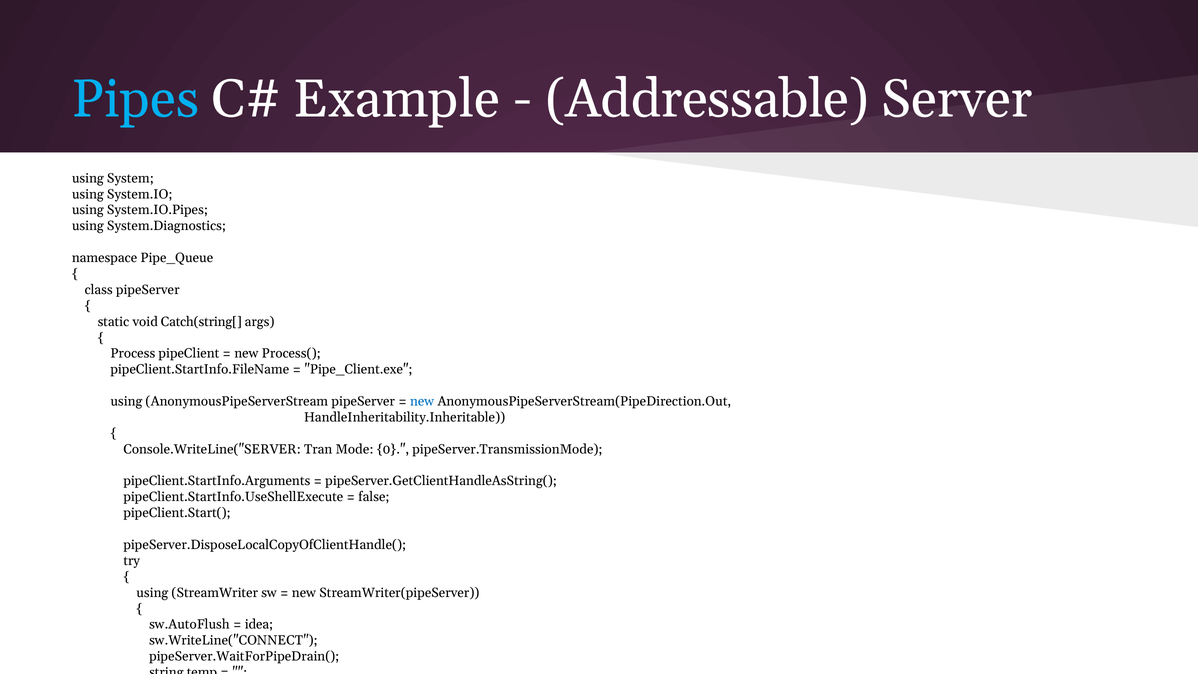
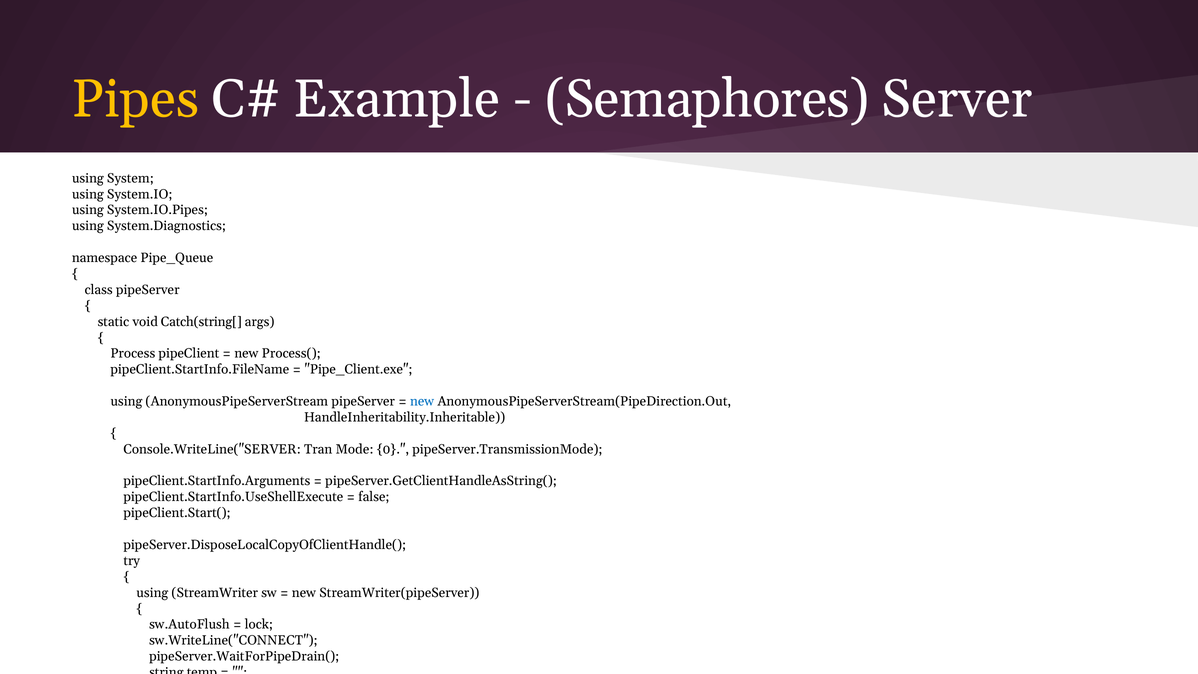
Pipes colour: light blue -> yellow (135, 99)
Addressable: Addressable -> Semaphores (707, 99)
idea: idea -> lock (259, 625)
